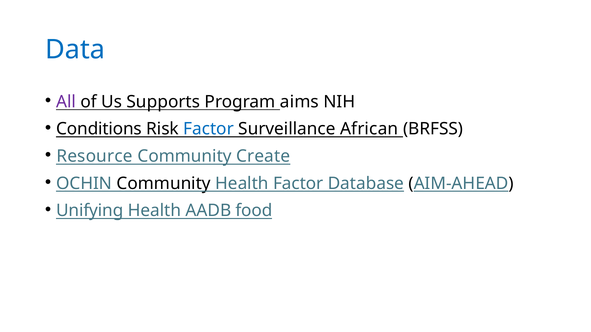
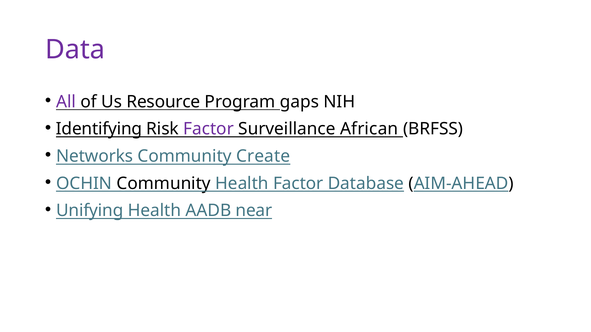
Data colour: blue -> purple (75, 50)
Supports: Supports -> Resource (163, 102)
aims: aims -> gaps (299, 102)
Conditions: Conditions -> Identifying (99, 129)
Factor colour: blue -> purple (209, 129)
Resource: Resource -> Networks (95, 156)
food: food -> near (254, 211)
